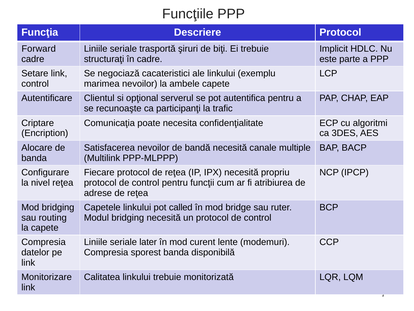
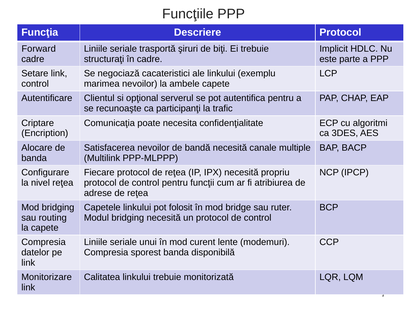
called: called -> folosit (181, 207)
later: later -> unui (148, 242)
